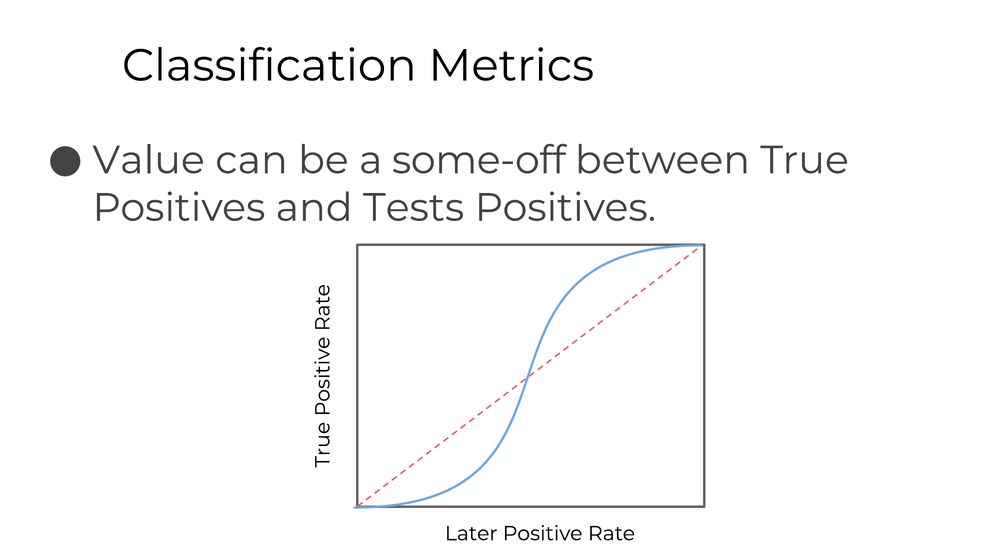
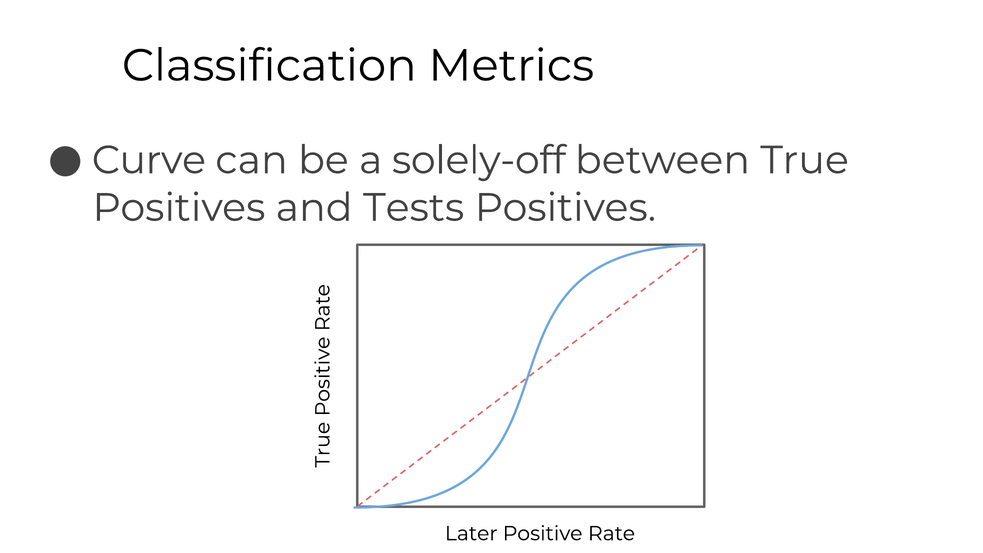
Value: Value -> Curve (149, 160)
some-off: some-off -> solely-off (479, 160)
